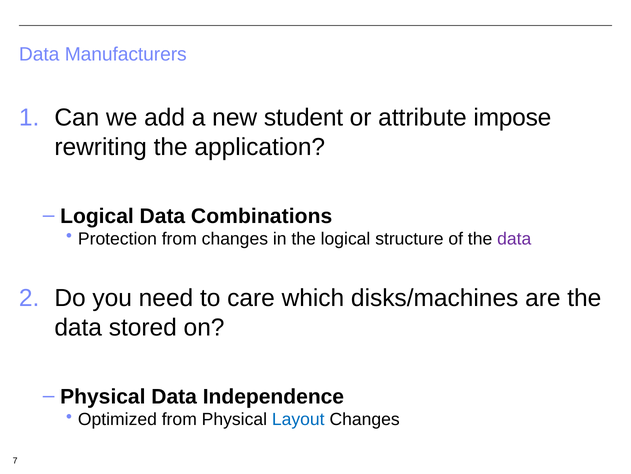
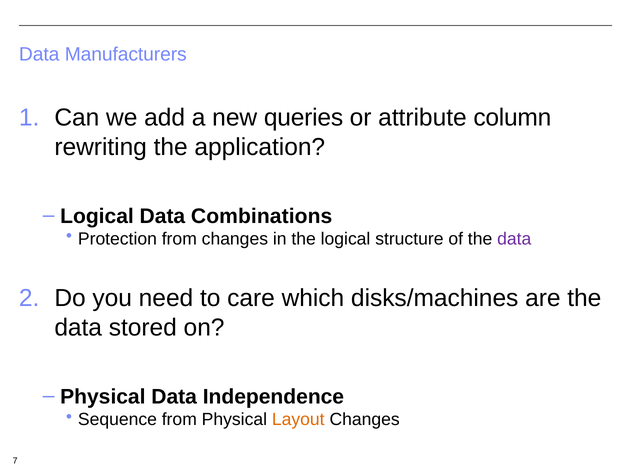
student: student -> queries (304, 117)
impose: impose -> column (512, 117)
Optimized: Optimized -> Sequence (117, 419)
Layout colour: blue -> orange (298, 419)
